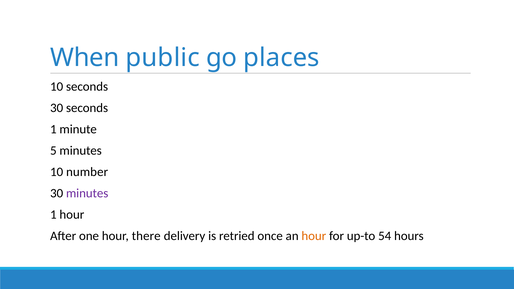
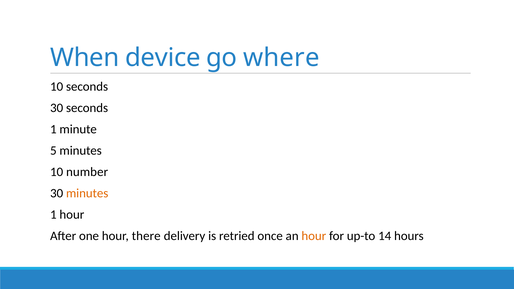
public: public -> device (163, 58)
places: places -> where (281, 58)
minutes colour: purple -> orange (87, 193)
54: 54 -> 14 (385, 236)
